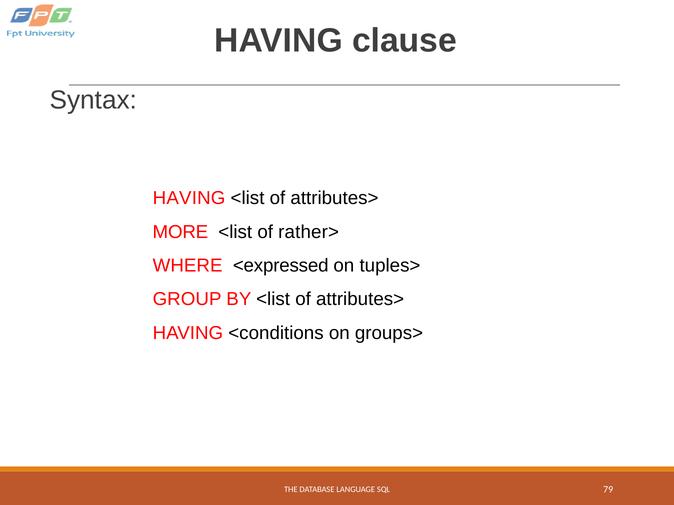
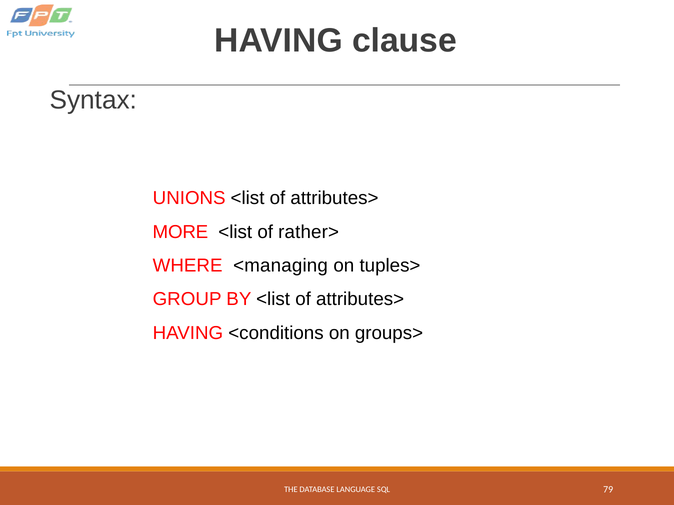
HAVING: HAVING -> UNIONS (189, 198)
<expressed: <expressed -> <managing (281, 266)
